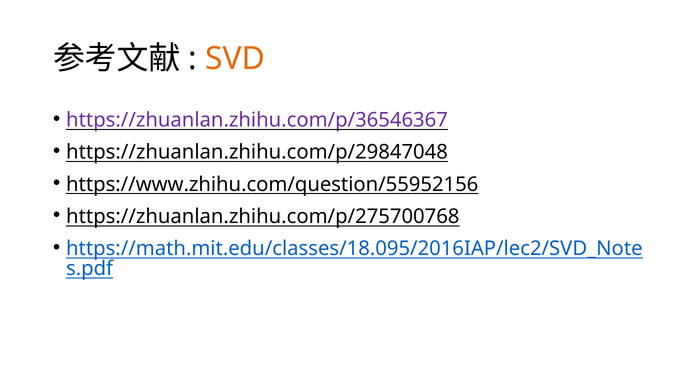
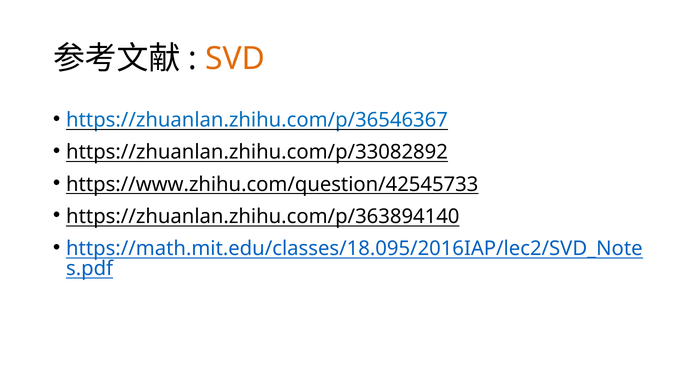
https://zhuanlan.zhihu.com/p/36546367 colour: purple -> blue (257, 120)
https://zhuanlan.zhihu.com/p/29847048: https://zhuanlan.zhihu.com/p/29847048 -> https://zhuanlan.zhihu.com/p/33082892 (257, 152)
https://www.zhihu.com/question/55952156: https://www.zhihu.com/question/55952156 -> https://www.zhihu.com/question/42545733 (272, 184)
https://zhuanlan.zhihu.com/p/275700768: https://zhuanlan.zhihu.com/p/275700768 -> https://zhuanlan.zhihu.com/p/363894140 (263, 216)
